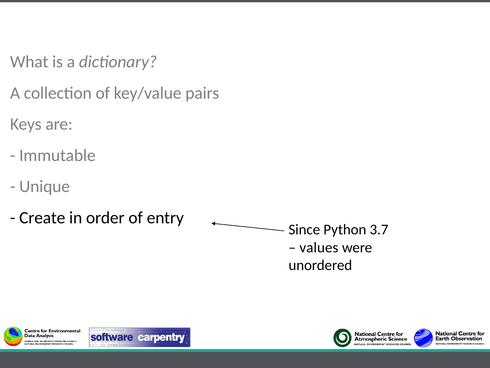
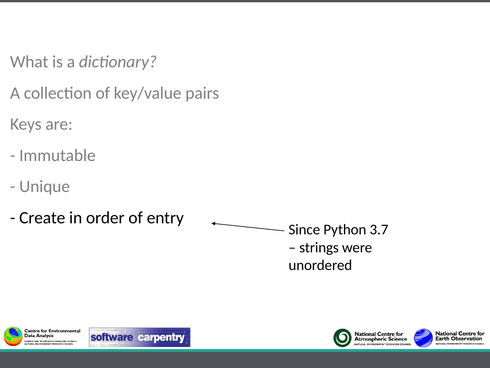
values: values -> strings (319, 247)
